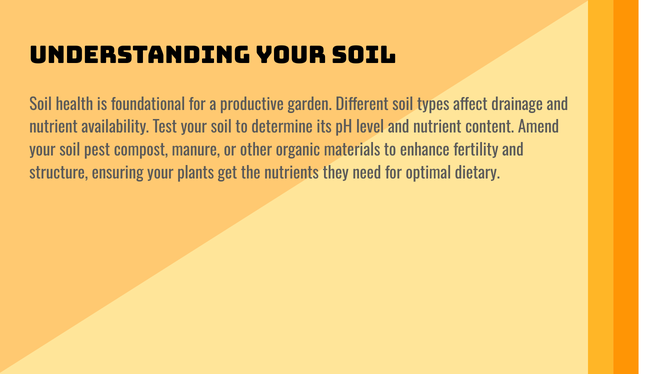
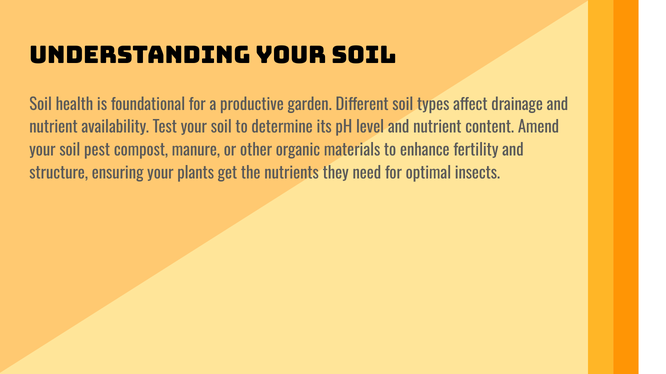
dietary: dietary -> insects (477, 174)
